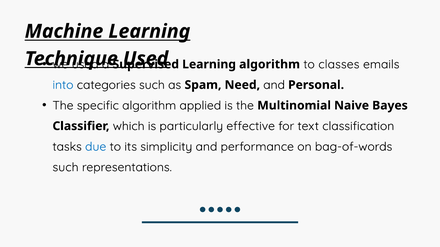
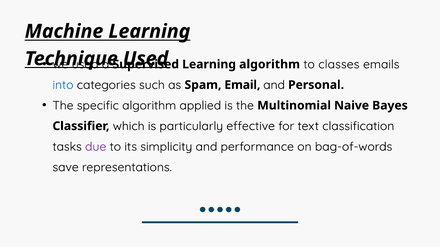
Need: Need -> Email (242, 85)
due colour: blue -> purple (96, 147)
such: such -> save (66, 168)
